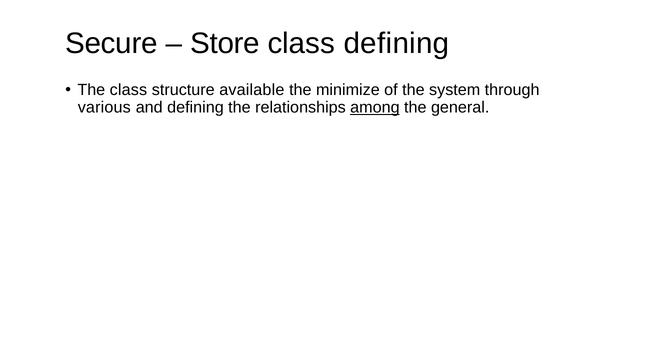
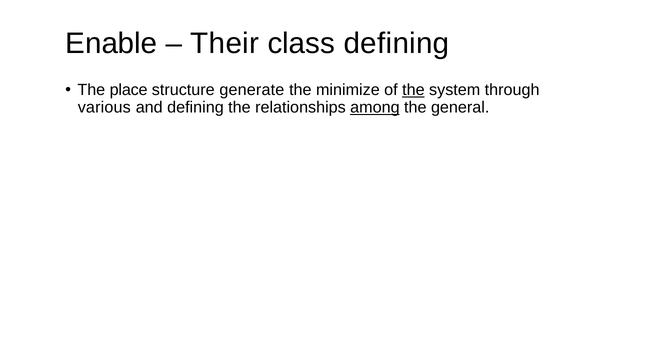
Secure: Secure -> Enable (111, 44)
Store: Store -> Their (225, 44)
The class: class -> place (129, 90)
available: available -> generate (252, 90)
the underline: none -> present (413, 90)
